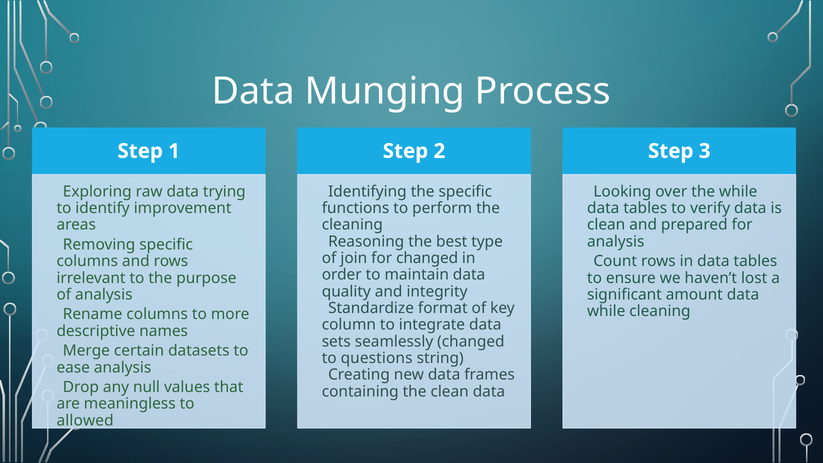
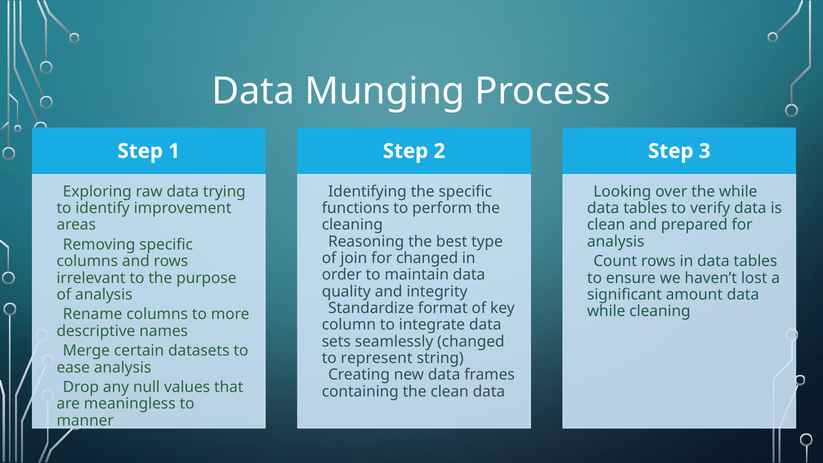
questions: questions -> represent (377, 358)
allowed: allowed -> manner (85, 420)
